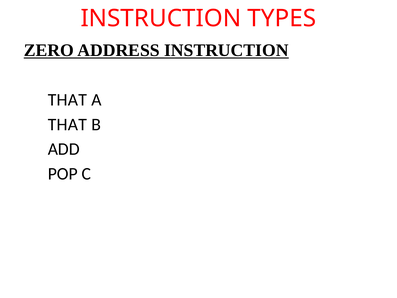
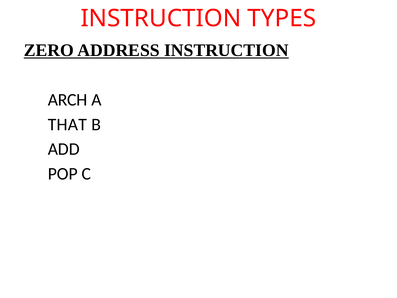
THAT: THAT -> ARCH (68, 100)
